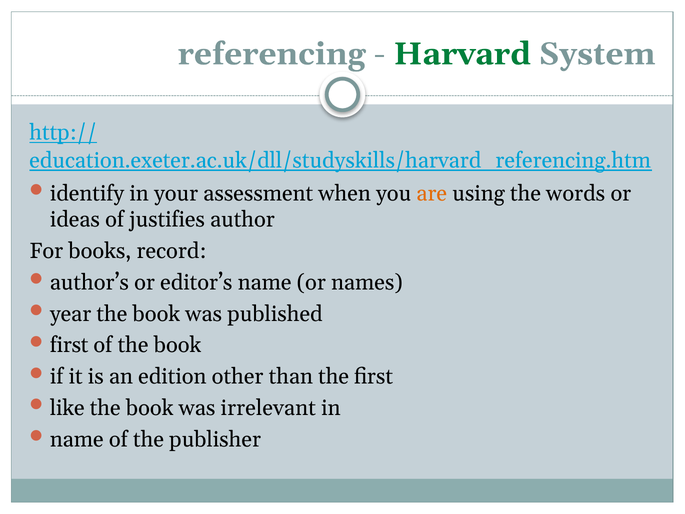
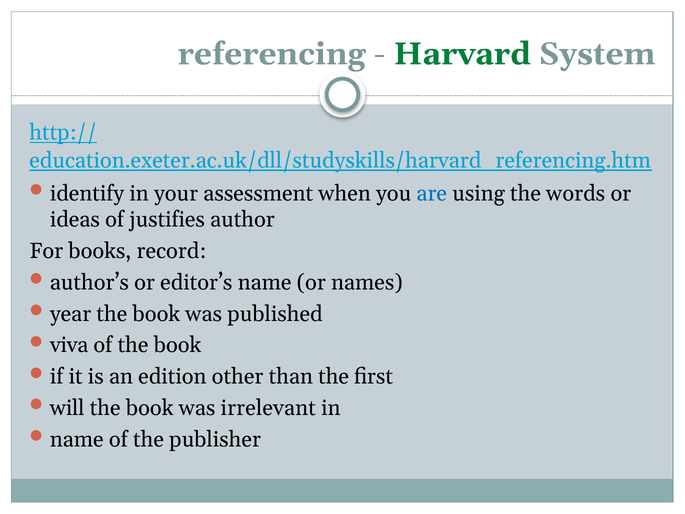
are colour: orange -> blue (432, 193)
first: first -> viva (69, 345)
like: like -> will (67, 408)
